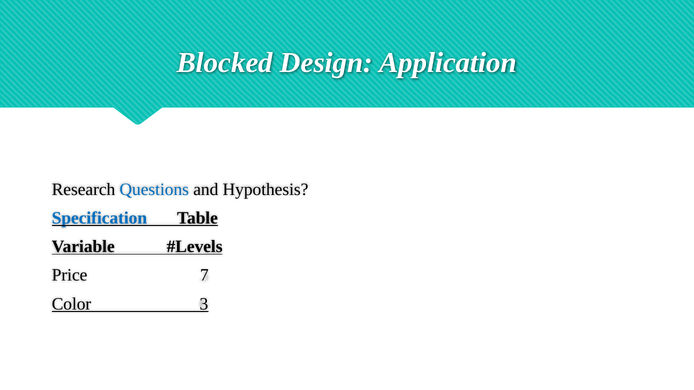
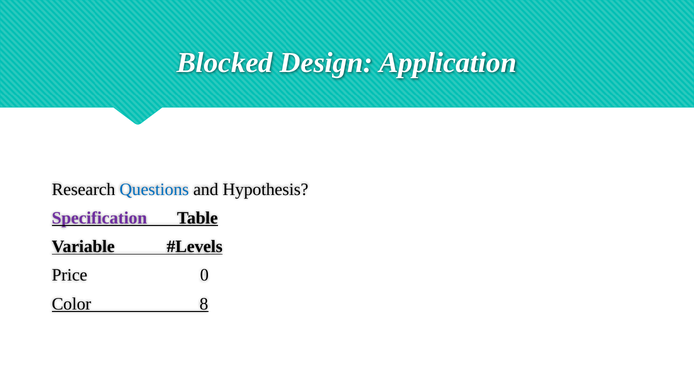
Specification colour: blue -> purple (99, 218)
7: 7 -> 0 (204, 275)
3: 3 -> 8 (204, 304)
